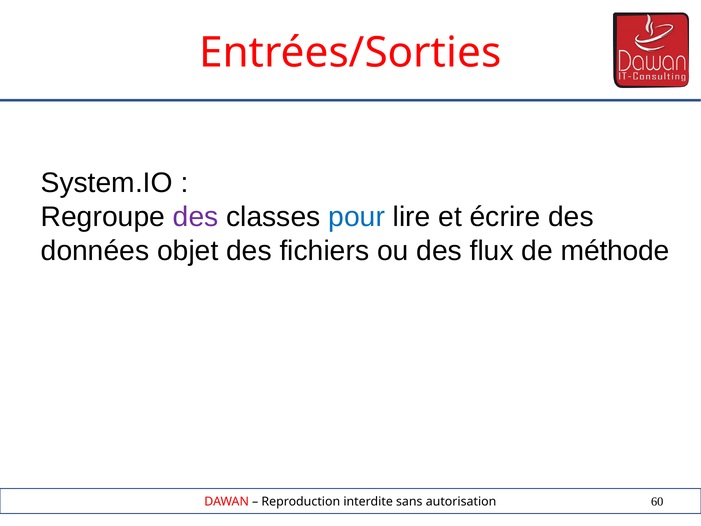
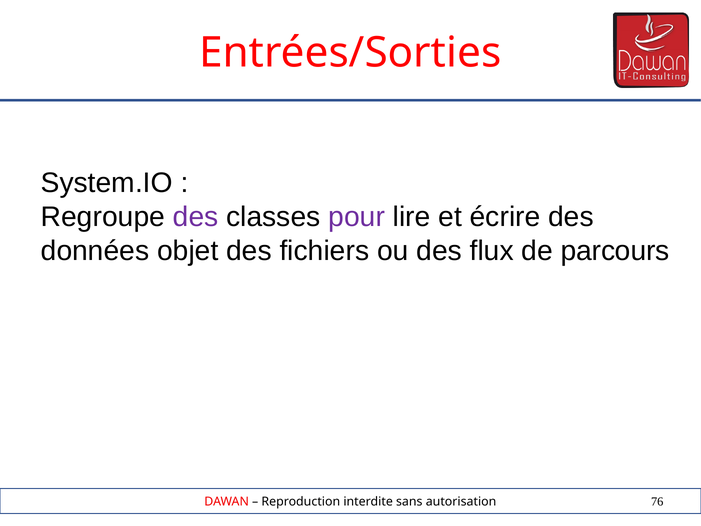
pour colour: blue -> purple (357, 217)
méthode: méthode -> parcours (615, 251)
60: 60 -> 76 (657, 501)
